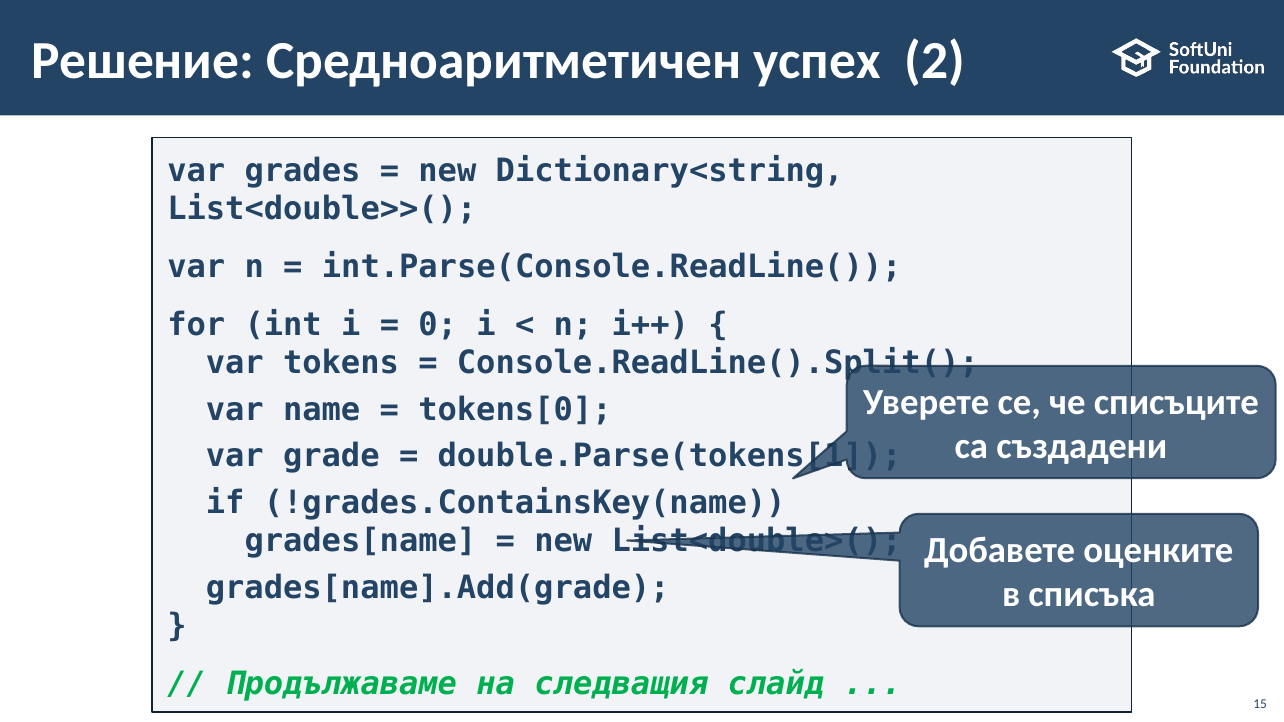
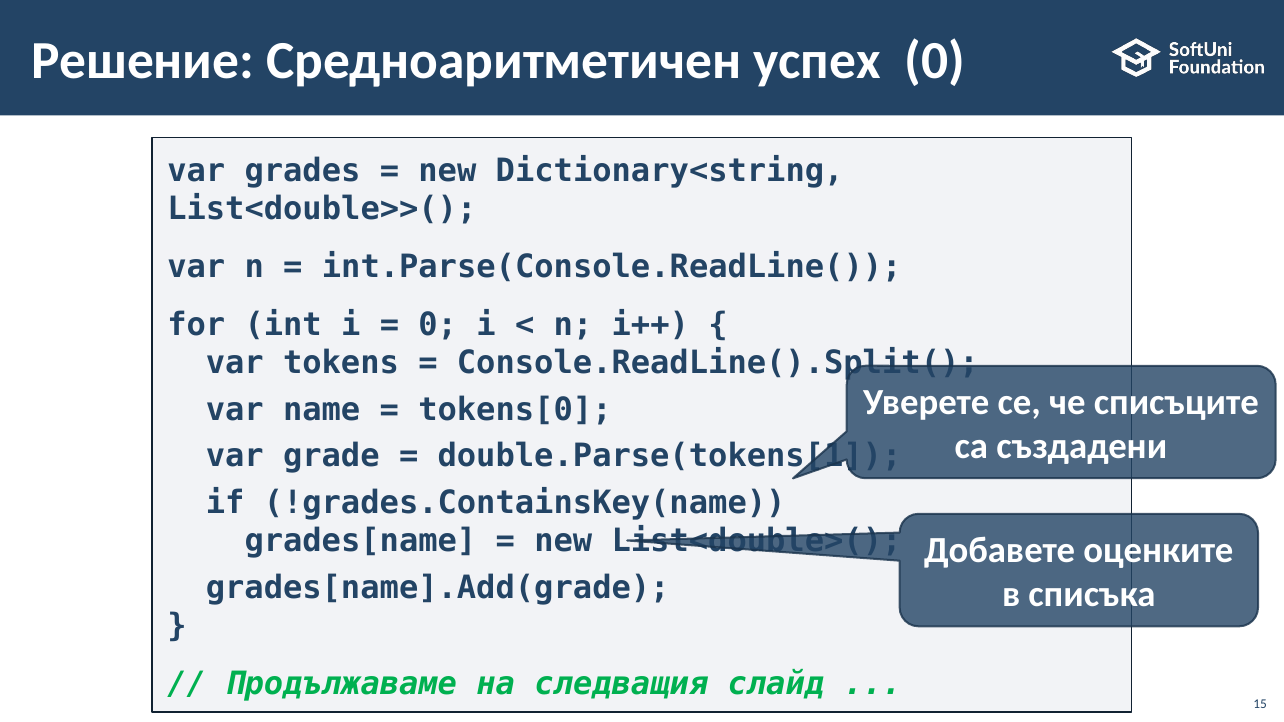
успех 2: 2 -> 0 (935, 61)
